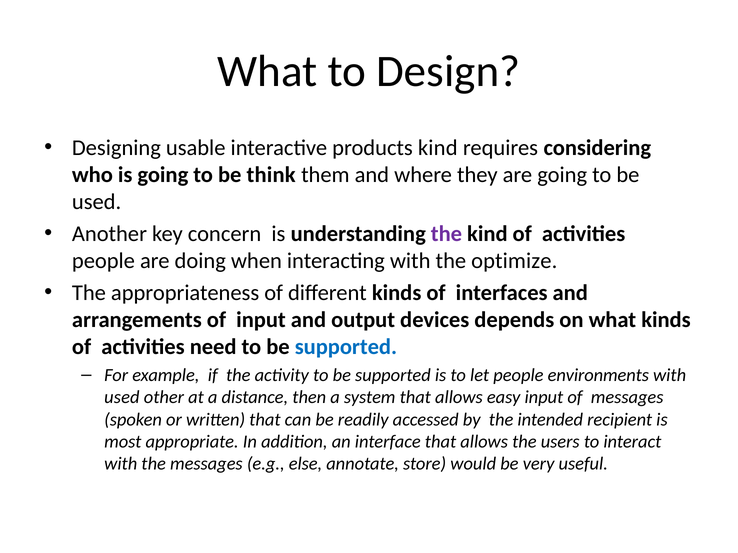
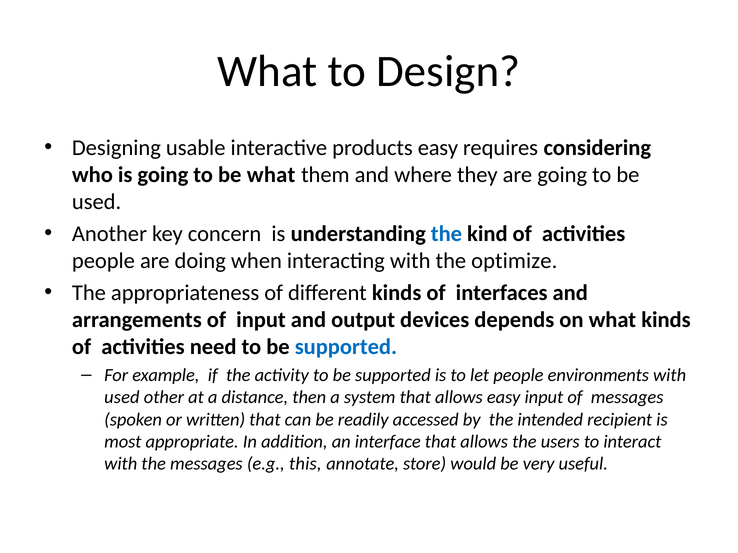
products kind: kind -> easy (438, 148)
be think: think -> what (271, 175)
the colour: purple -> blue (446, 234)
else: else -> this (305, 464)
